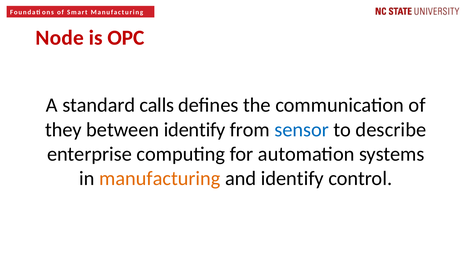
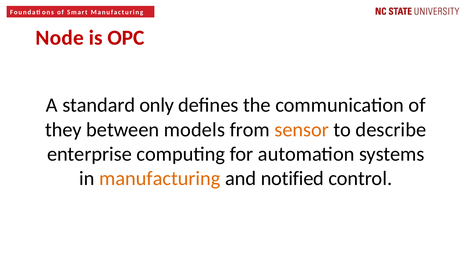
calls: calls -> only (157, 105)
between identify: identify -> models (194, 130)
sensor colour: blue -> orange (302, 130)
and identify: identify -> notified (292, 179)
